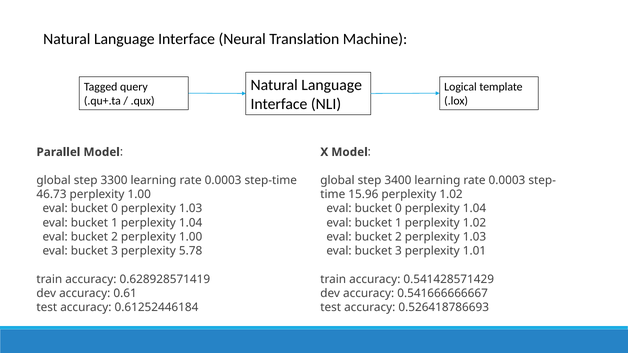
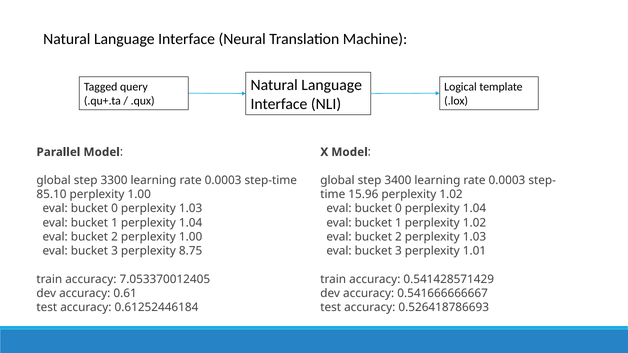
46.73: 46.73 -> 85.10 (51, 195)
5.78: 5.78 -> 8.75 (191, 251)
0.628928571419: 0.628928571419 -> 7.053370012405 (165, 279)
